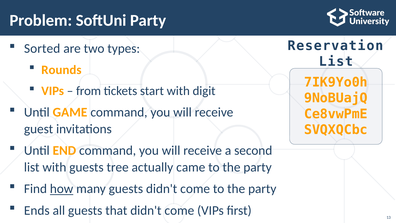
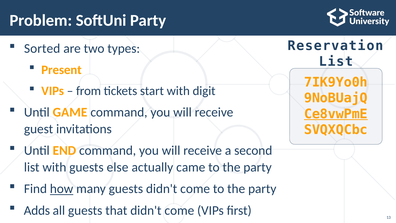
Rounds: Rounds -> Present (61, 70)
Ce8vwPmE underline: none -> present (336, 114)
tree: tree -> else (118, 167)
Ends: Ends -> Adds (37, 210)
